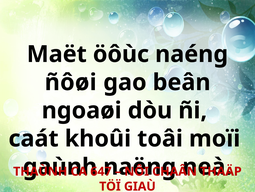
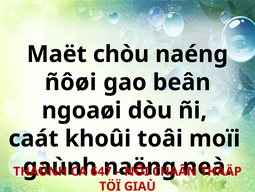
öôùc: öôùc -> chòu (121, 54)
